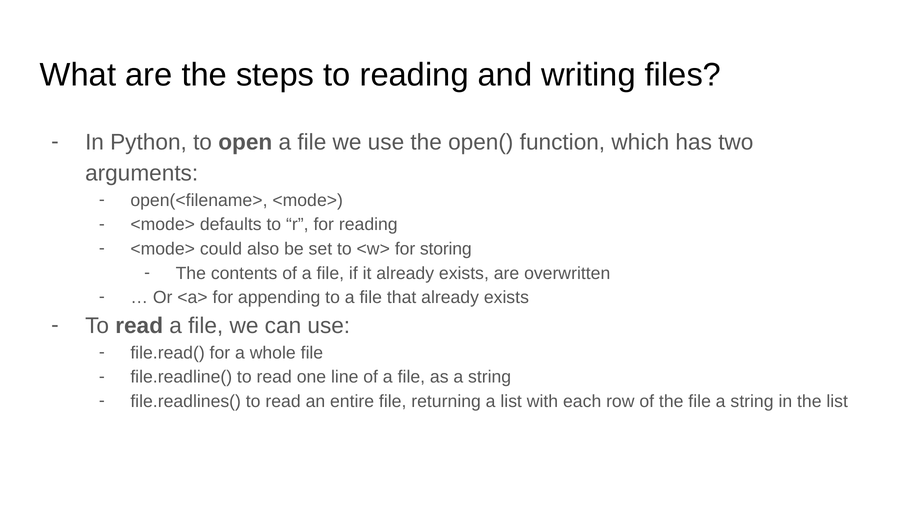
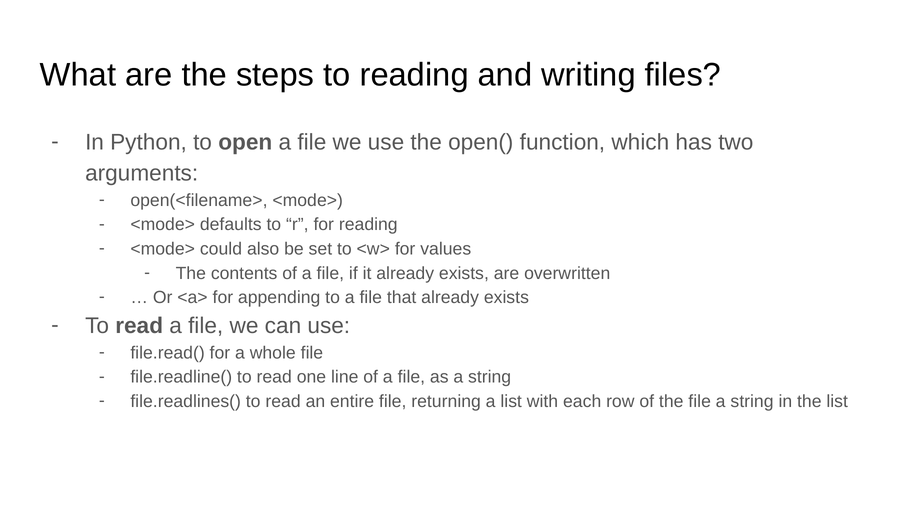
storing: storing -> values (446, 249)
